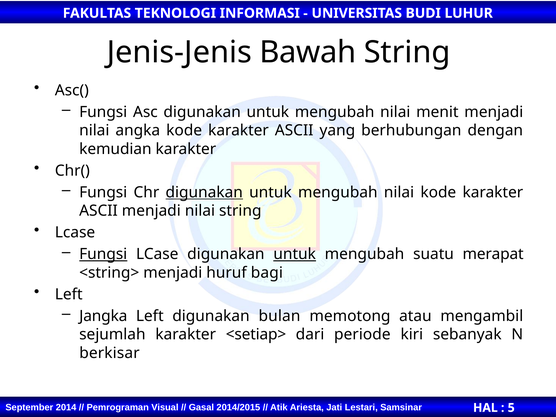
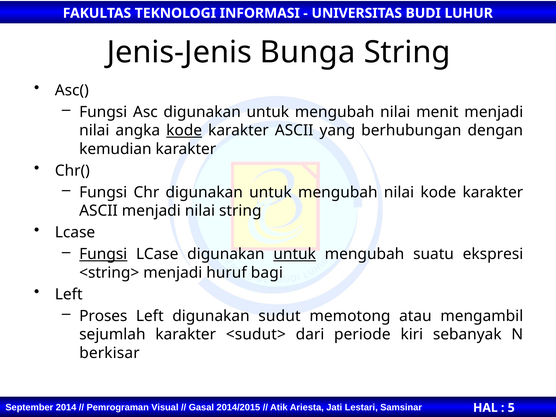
Bawah: Bawah -> Bunga (308, 52)
kode underline: none -> present (184, 131)
digunakan underline: present -> none (204, 192)
merapat: merapat -> ekspresi (493, 254)
Jangka: Jangka -> Proses (103, 316)
bulan: bulan -> sudut (280, 316)
<setiap>: <setiap> -> <sudut> (256, 334)
